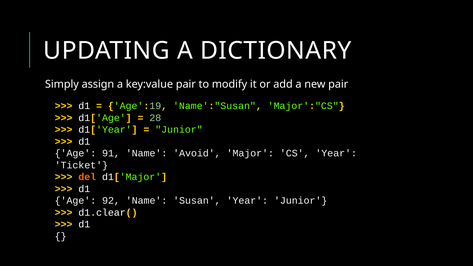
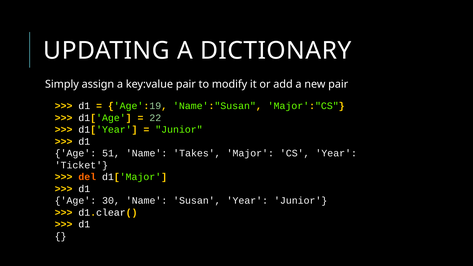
28: 28 -> 22 (155, 118)
91: 91 -> 51 (111, 153)
Avoid: Avoid -> Takes (197, 153)
92: 92 -> 30 (111, 201)
